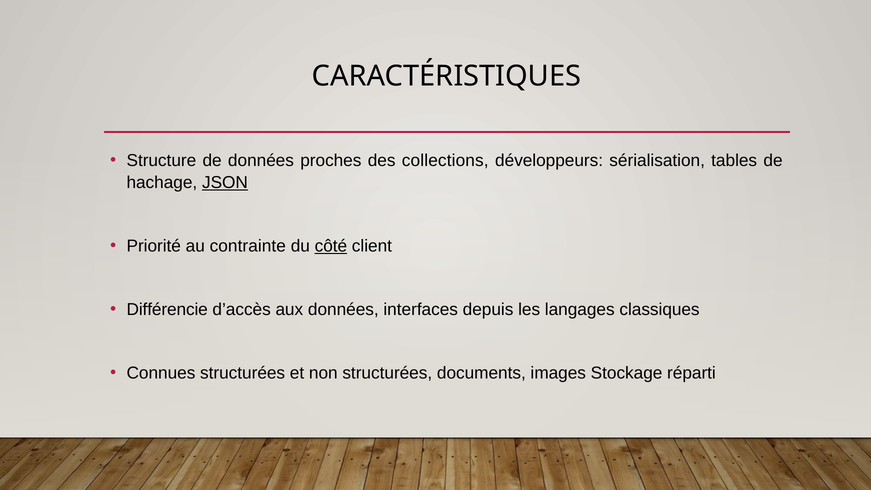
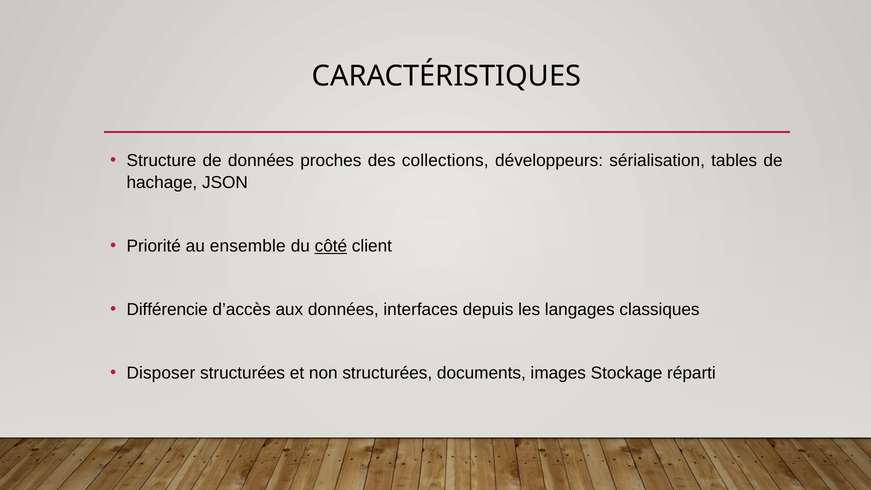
JSON underline: present -> none (225, 183)
contrainte: contrainte -> ensemble (248, 246)
Connues: Connues -> Disposer (161, 373)
